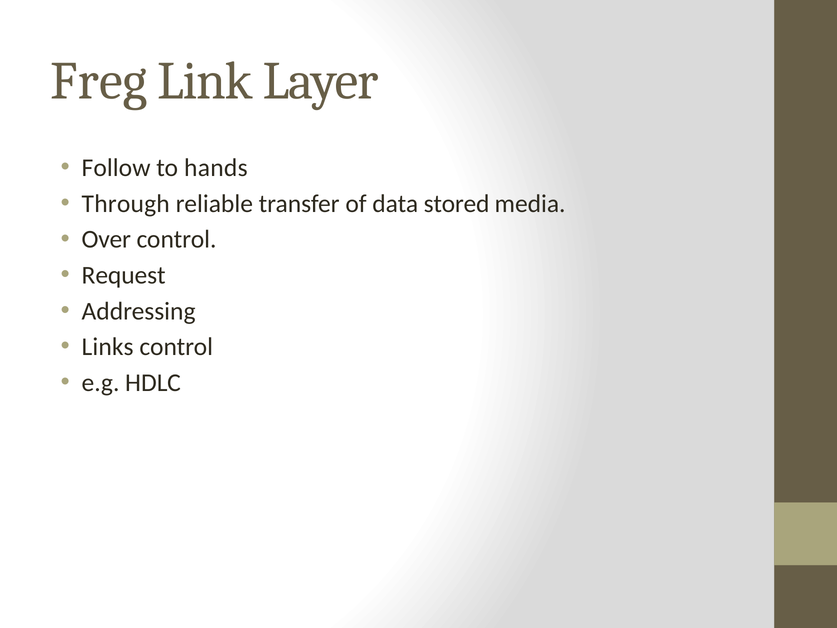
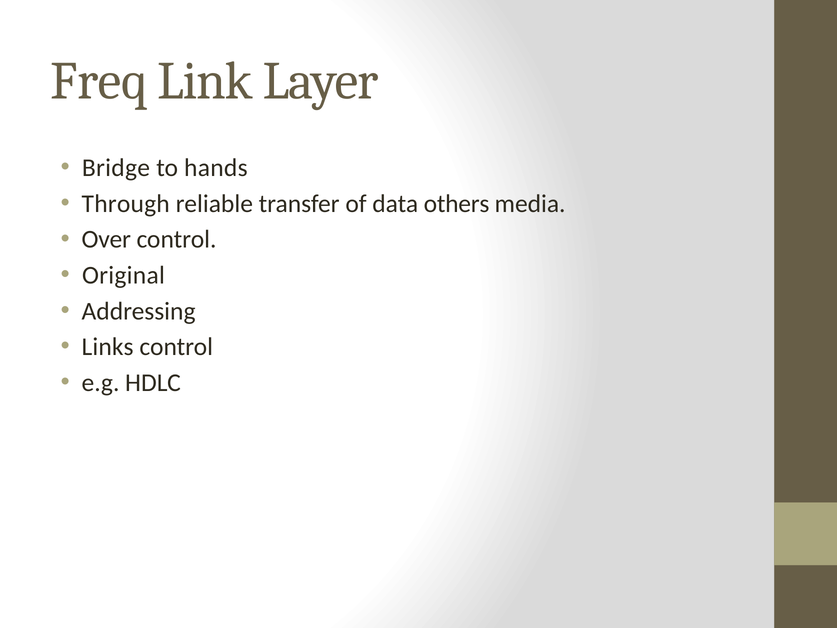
Freg: Freg -> Freq (99, 81)
Follow: Follow -> Bridge (116, 168)
stored: stored -> others (457, 204)
Request: Request -> Original (123, 275)
